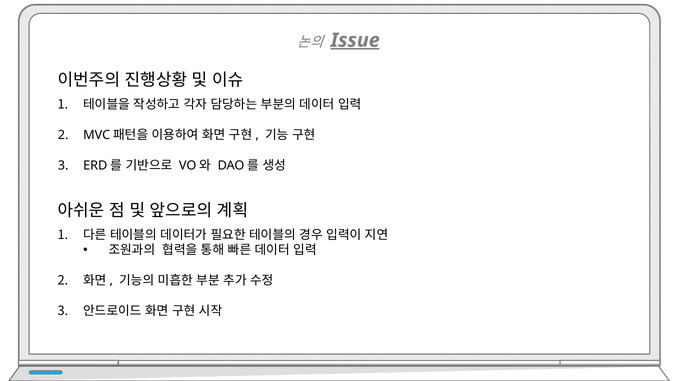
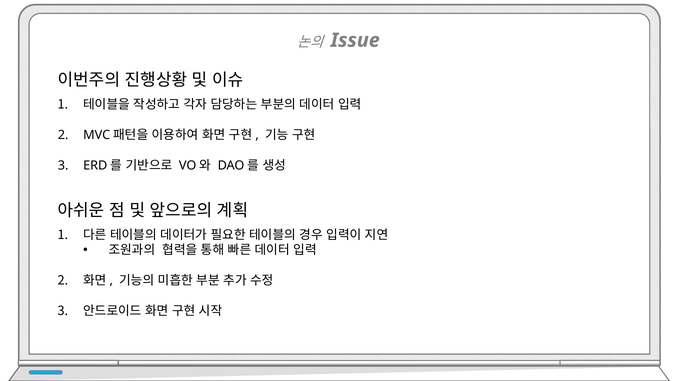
Issue underline: present -> none (355, 40)
